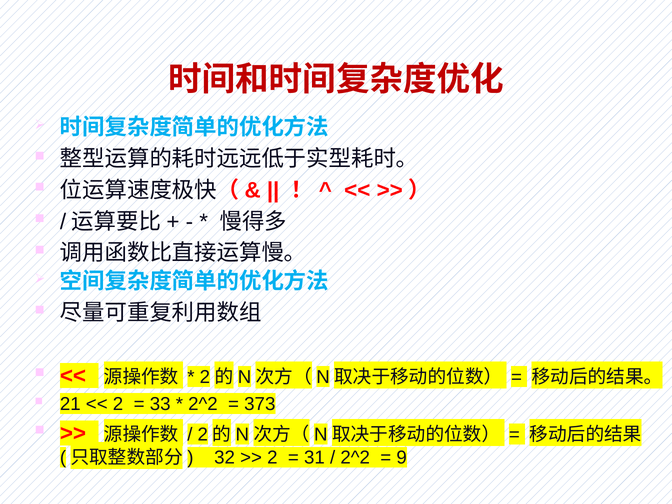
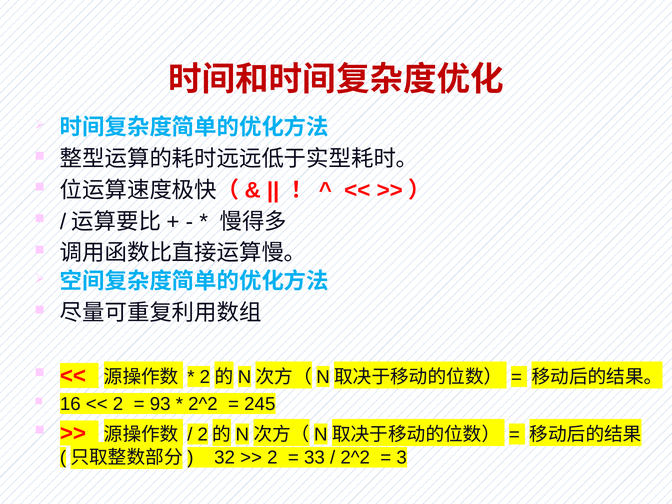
21: 21 -> 16 (70, 404)
33: 33 -> 93 (160, 404)
373: 373 -> 245 (260, 404)
31: 31 -> 33 (314, 458)
9: 9 -> 3 (402, 458)
